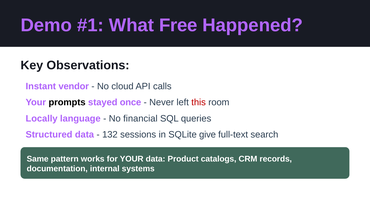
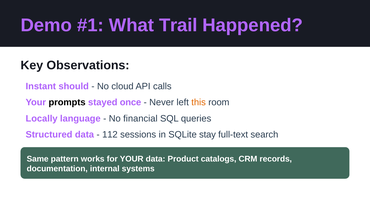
Free: Free -> Trail (178, 25)
vendor: vendor -> should (74, 86)
this colour: red -> orange (199, 102)
132: 132 -> 112 (110, 135)
give: give -> stay (208, 135)
